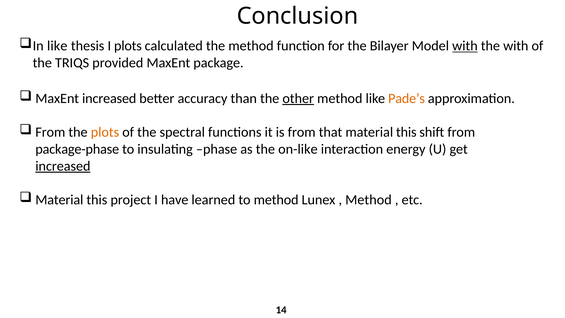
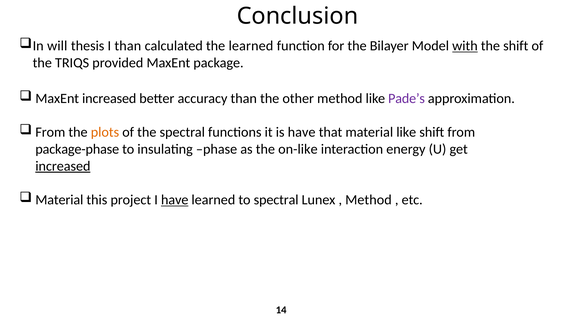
In like: like -> will (57, 46)
I plots: plots -> than (128, 46)
the method: method -> learned (251, 46)
the with: with -> shift (516, 46)
other underline: present -> none (298, 98)
Pade’s colour: orange -> purple (407, 98)
is from: from -> have (302, 132)
that material this: this -> like (406, 132)
have underline: none -> present (175, 200)
to method: method -> spectral (276, 200)
